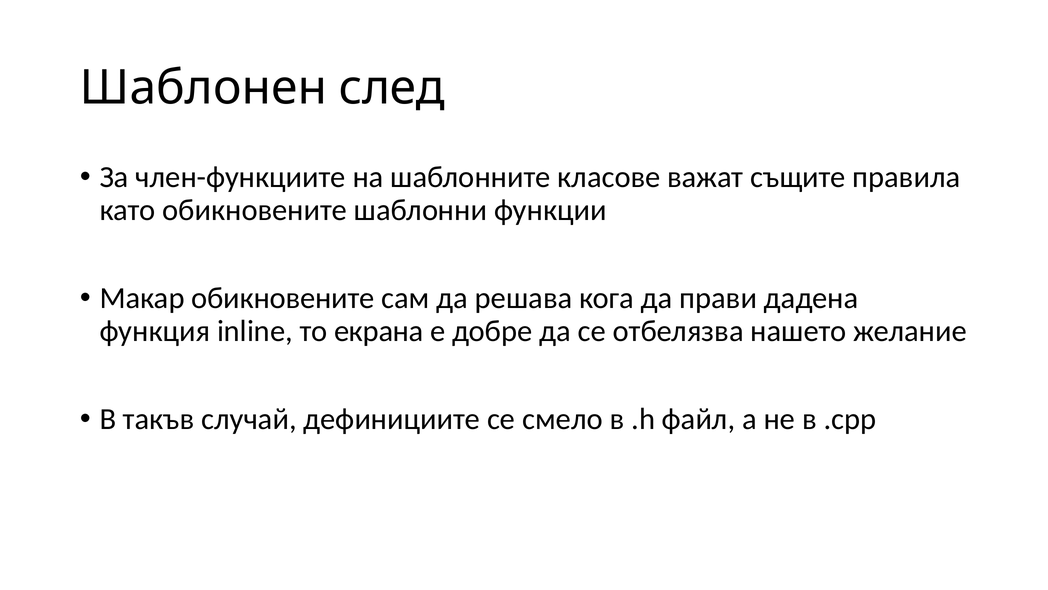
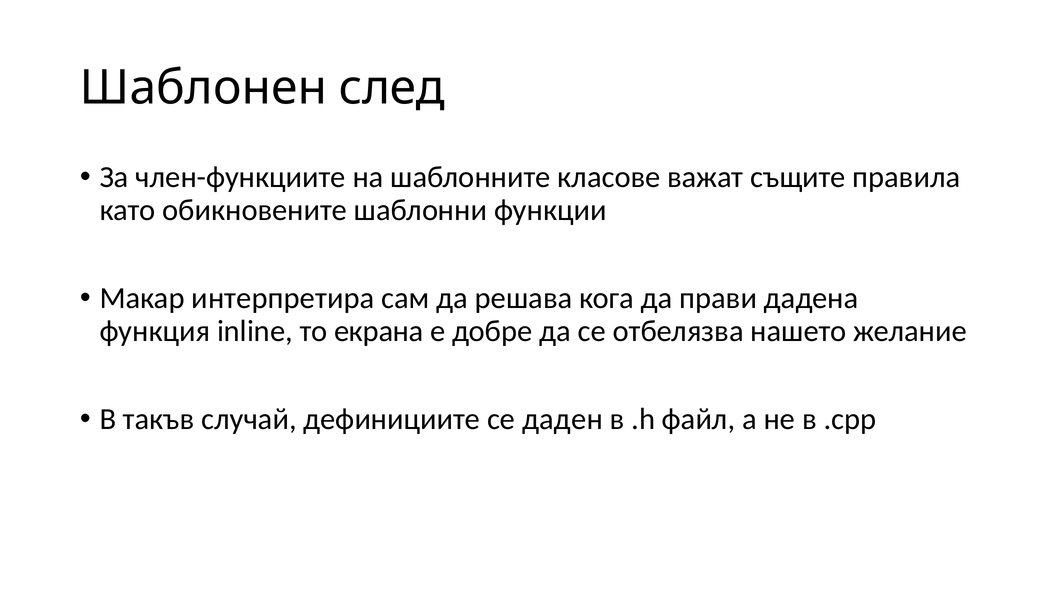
Макар обикновените: обикновените -> интерпретира (283, 298)
смело: смело -> даден (562, 419)
